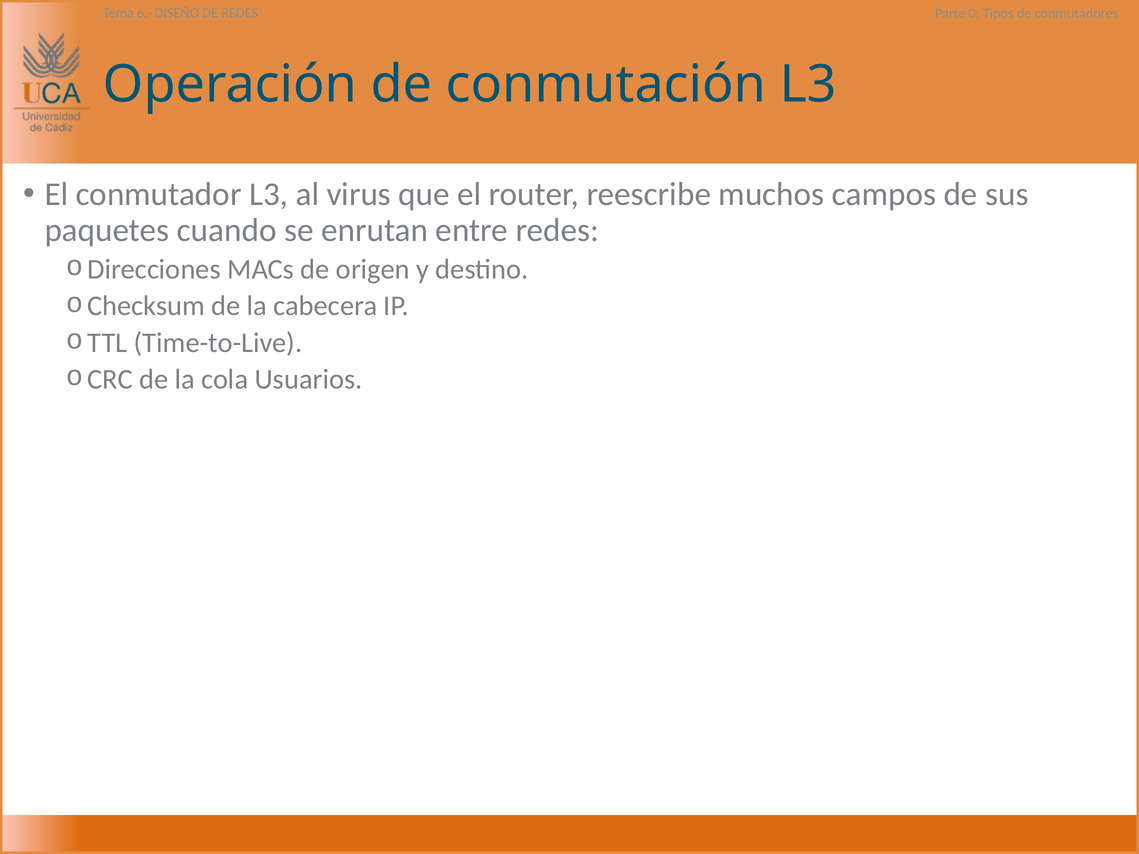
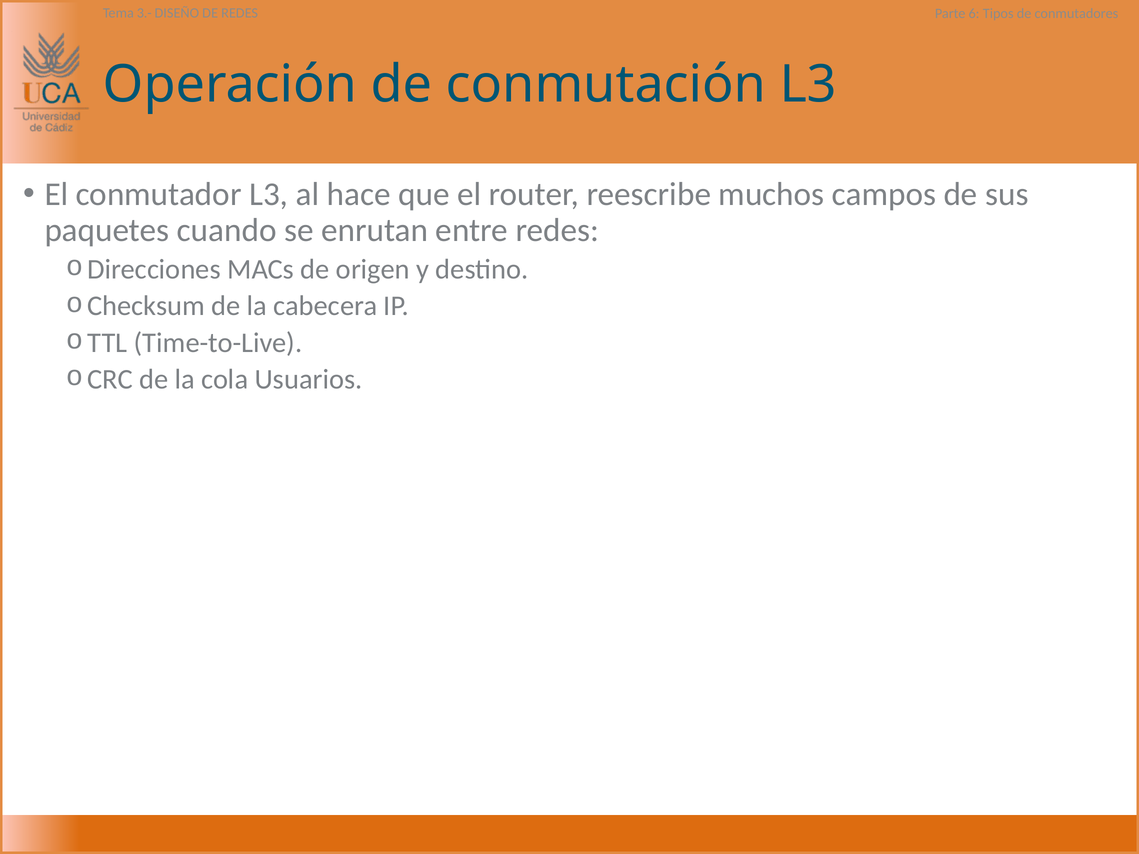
6.-: 6.- -> 3.- (144, 13)
0: 0 -> 6 (974, 13)
virus: virus -> hace (359, 194)
